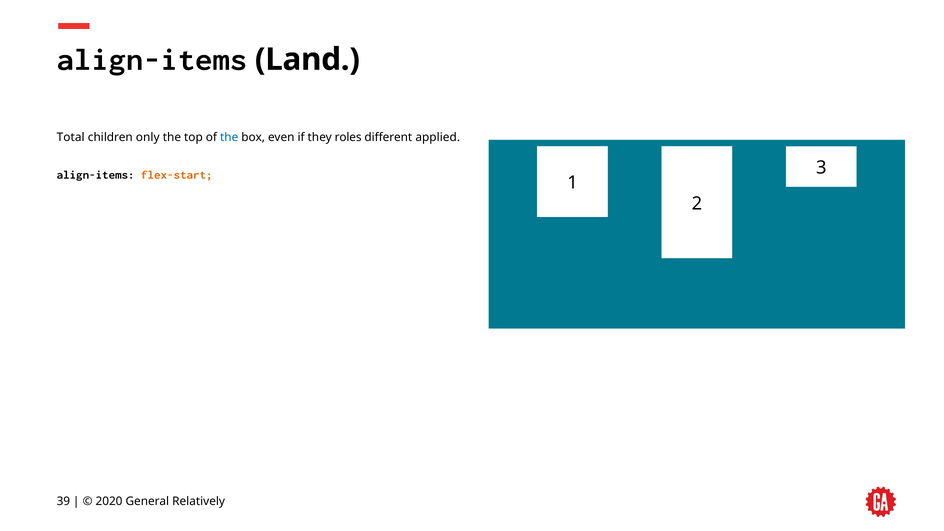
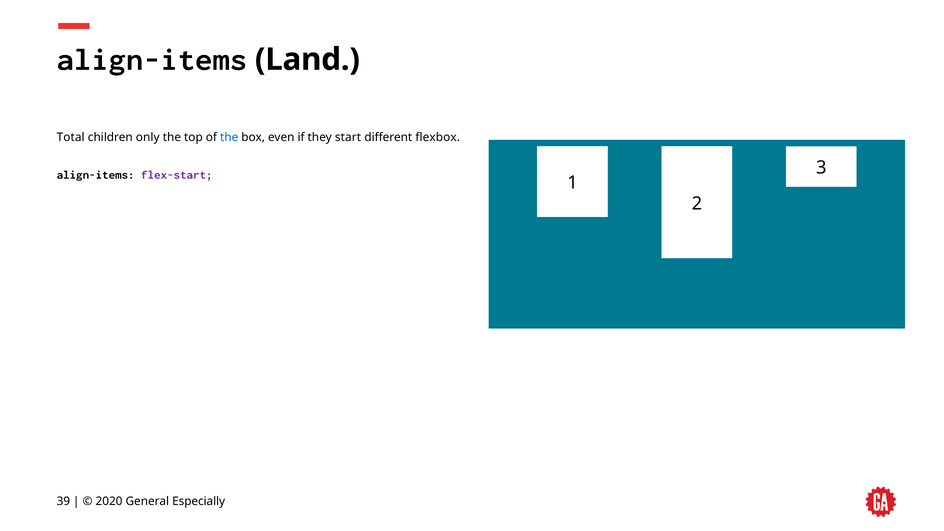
roles: roles -> start (348, 137)
applied: applied -> flexbox (438, 137)
flex-start colour: orange -> purple (177, 175)
Relatively: Relatively -> Especially (199, 502)
